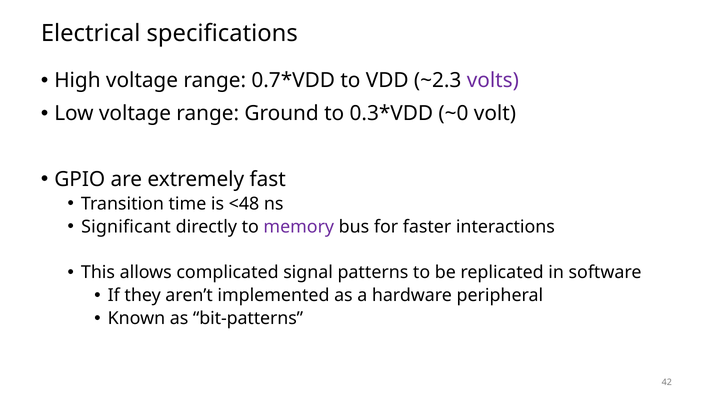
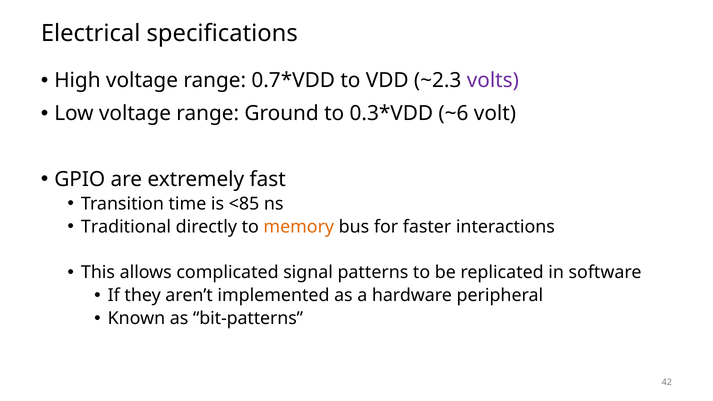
~0: ~0 -> ~6 (453, 113)
<48: <48 -> <85 (244, 204)
Significant: Significant -> Traditional (126, 227)
memory colour: purple -> orange (299, 227)
